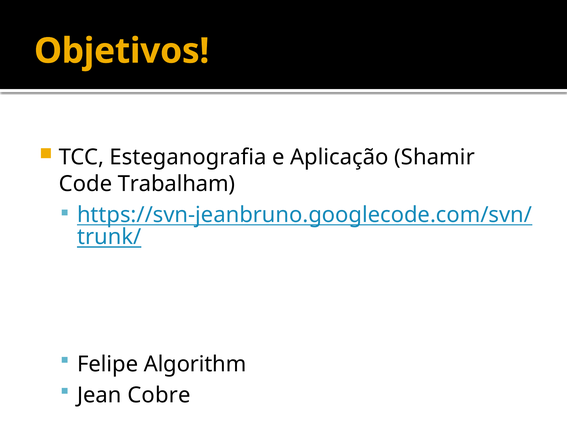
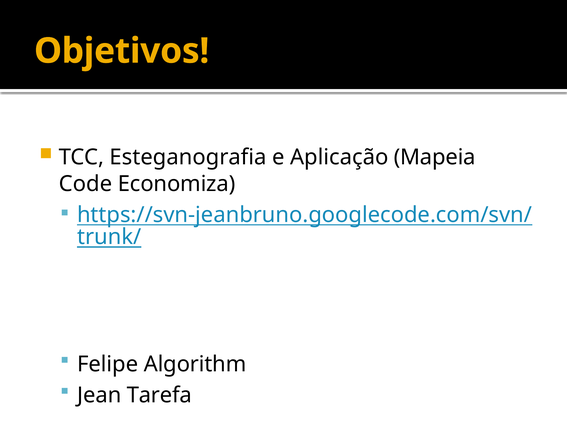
Shamir: Shamir -> Mapeia (435, 157)
Trabalham: Trabalham -> Economiza (177, 183)
Cobre: Cobre -> Tarefa (159, 394)
